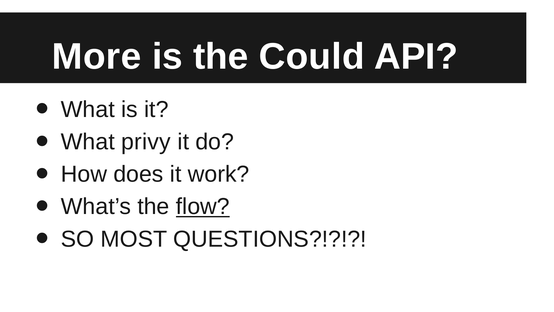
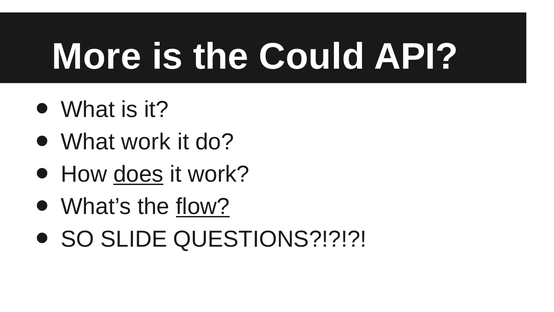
What privy: privy -> work (146, 142)
does underline: none -> present (138, 174)
MOST: MOST -> SLIDE (134, 239)
